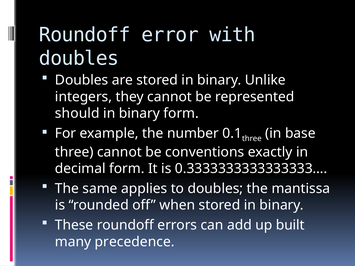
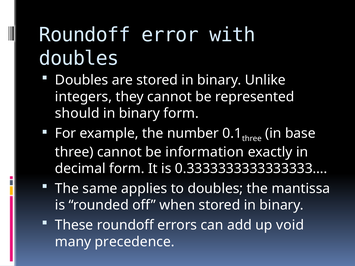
conventions: conventions -> information (205, 152)
built: built -> void (290, 225)
